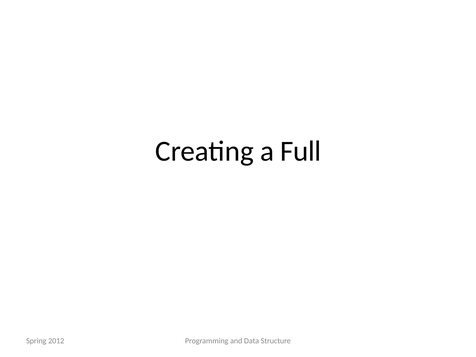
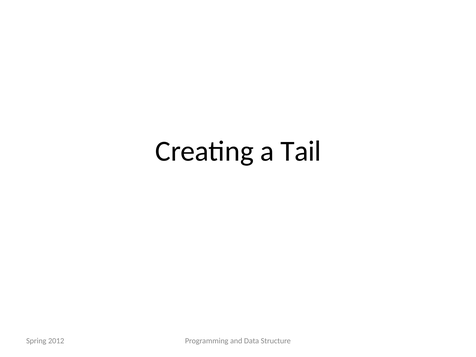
Full: Full -> Tail (301, 151)
